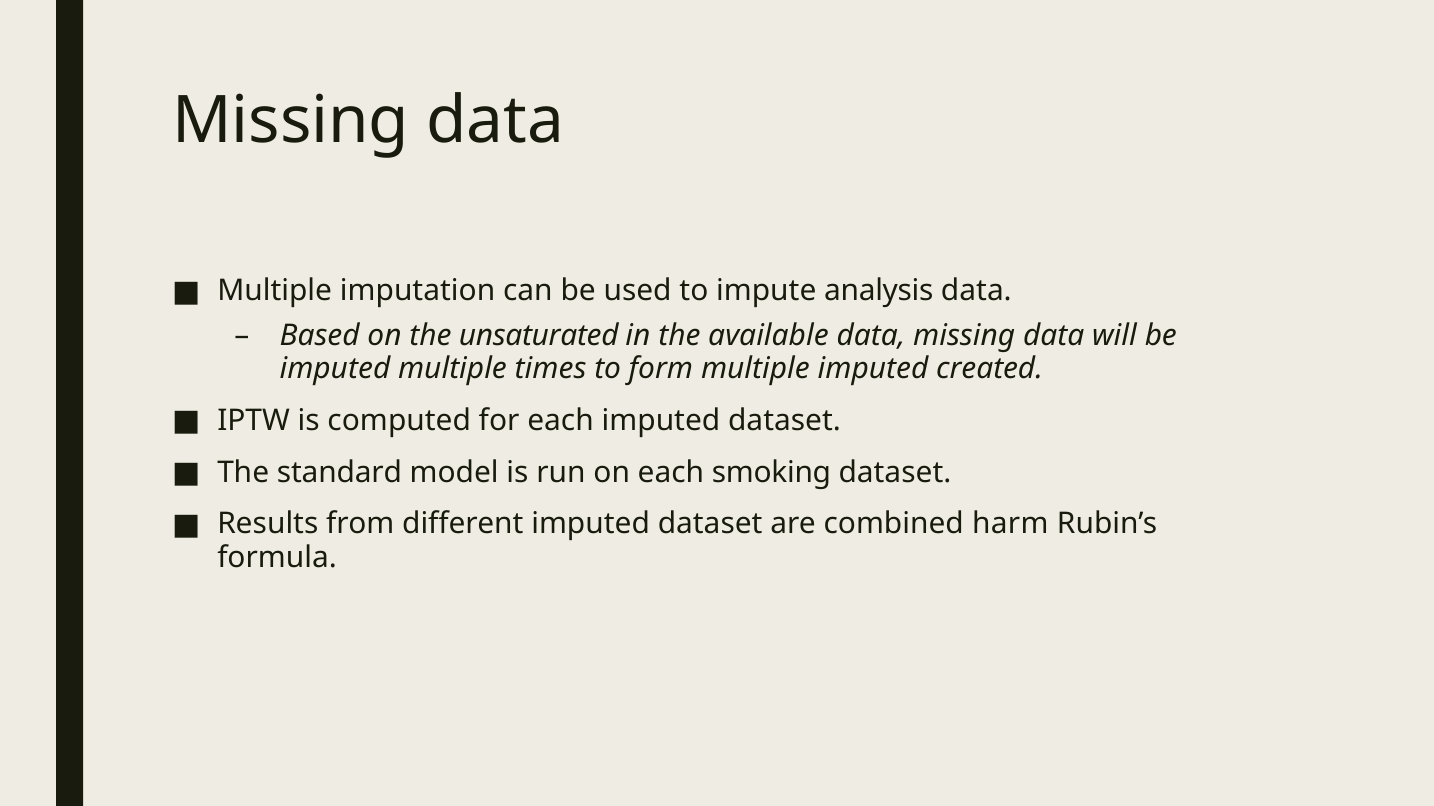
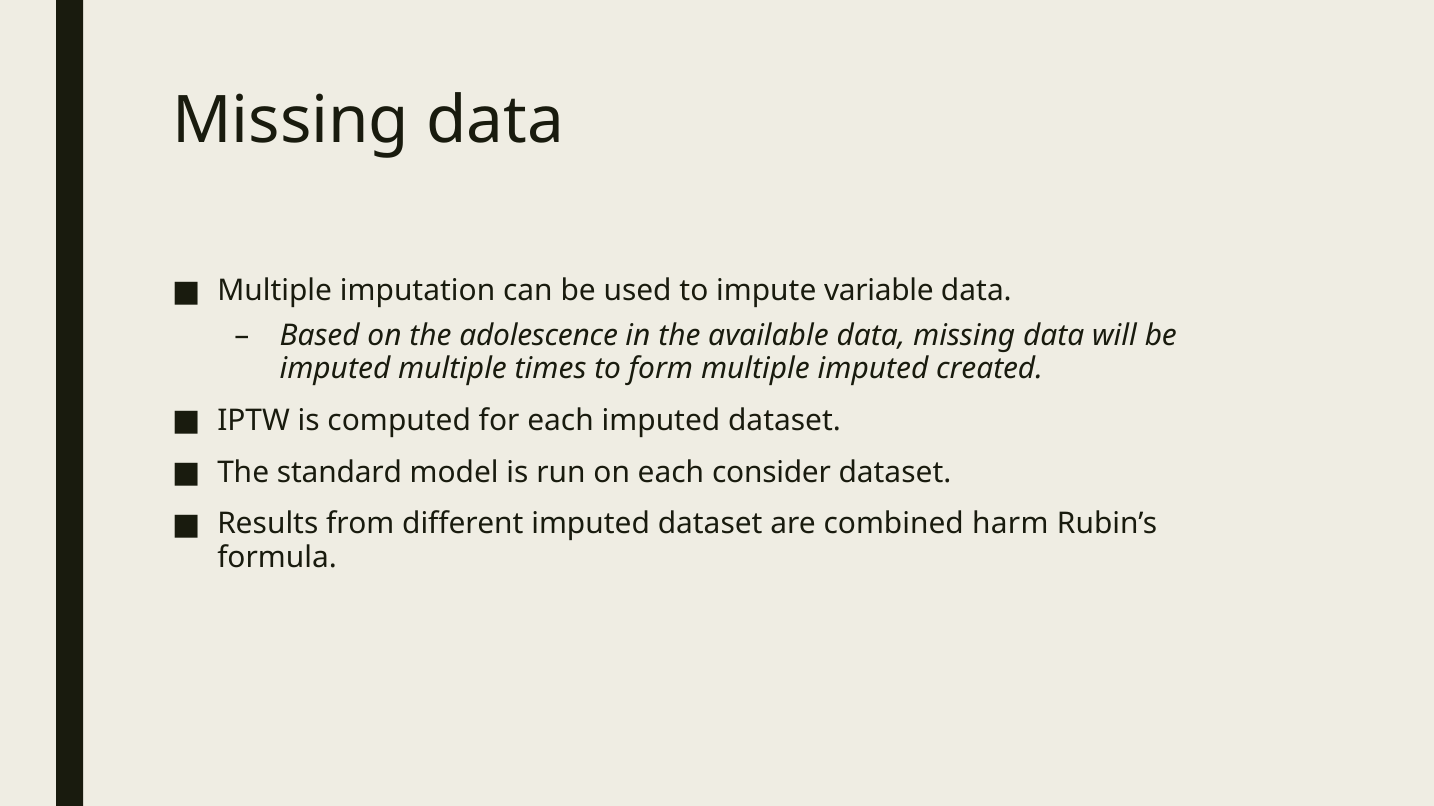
analysis: analysis -> variable (879, 291)
unsaturated: unsaturated -> adolescence (539, 336)
smoking: smoking -> consider (771, 473)
